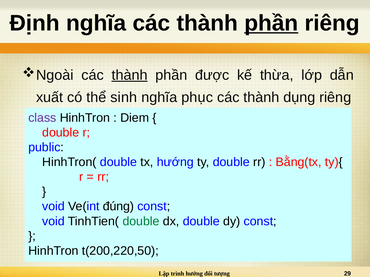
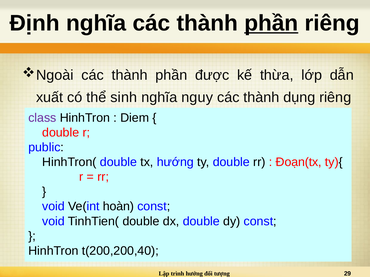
thành underline: present -> none (130, 75)
phục: phục -> nguy (197, 98)
Bằng(tx: Bằng(tx -> Đoạn(tx (299, 162)
đúng: đúng -> hoàn (119, 207)
double colour: green -> black (141, 222)
t(200,220,50: t(200,220,50 -> t(200,200,40 (120, 251)
